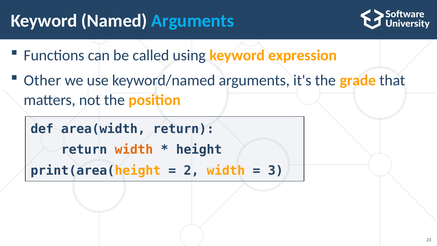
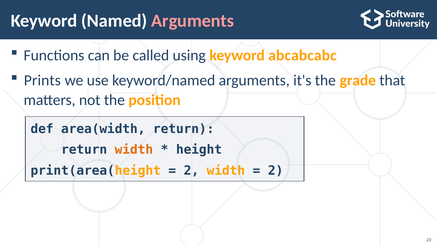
Arguments colour: light blue -> pink (193, 21)
expression: expression -> abcabcabc (302, 55)
Other: Other -> Prints (42, 80)
3: 3 -> 2 (276, 170)
